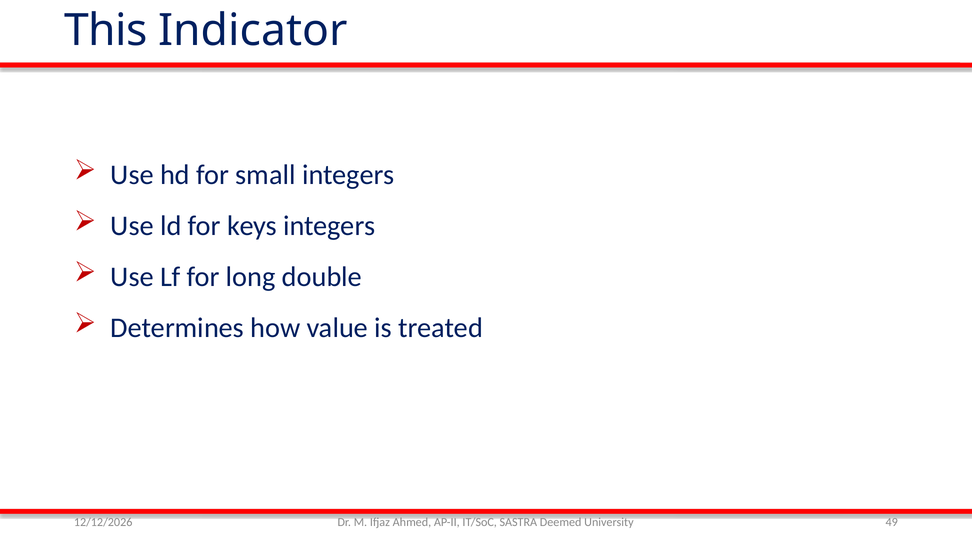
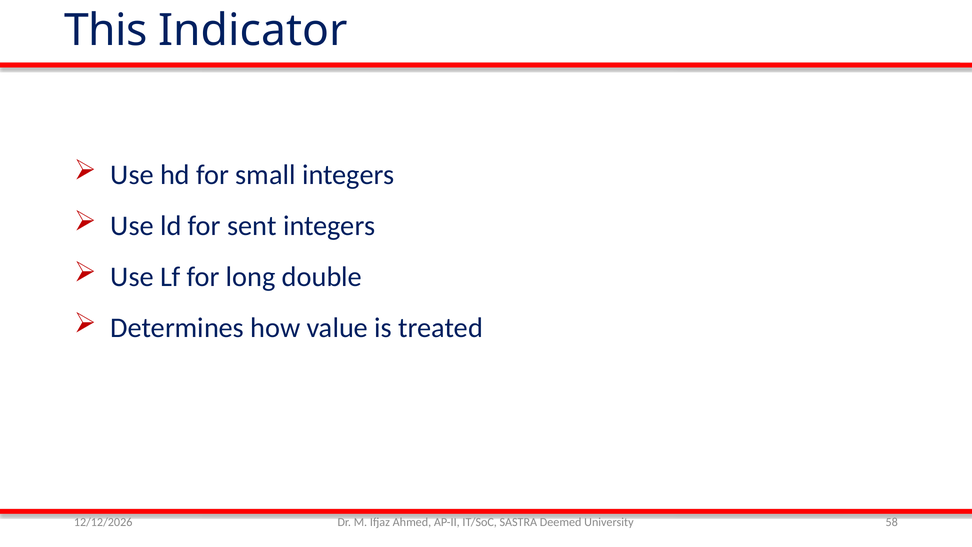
keys: keys -> sent (252, 226)
49: 49 -> 58 (892, 522)
